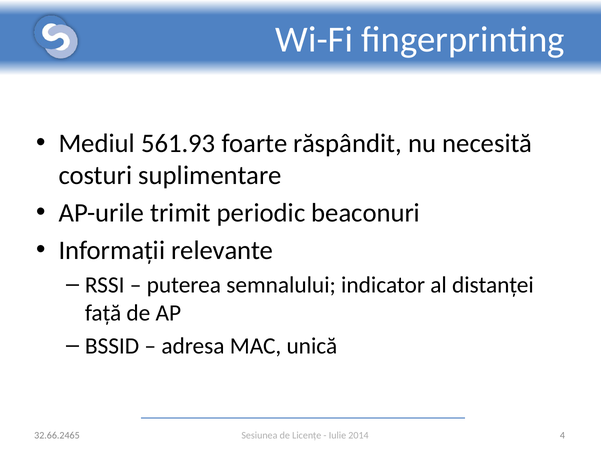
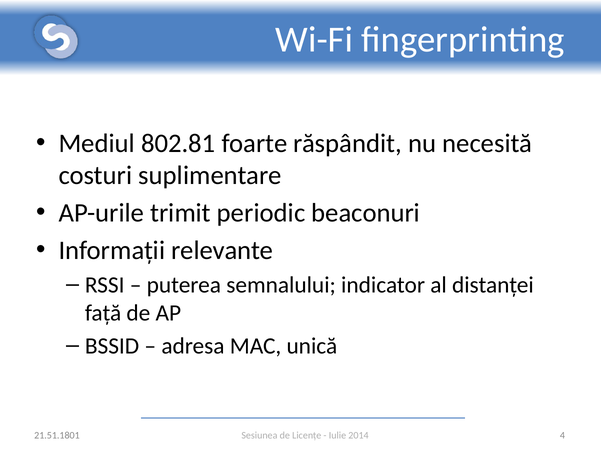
561.93: 561.93 -> 802.81 (178, 143)
32.66.2465: 32.66.2465 -> 21.51.1801 (57, 435)
